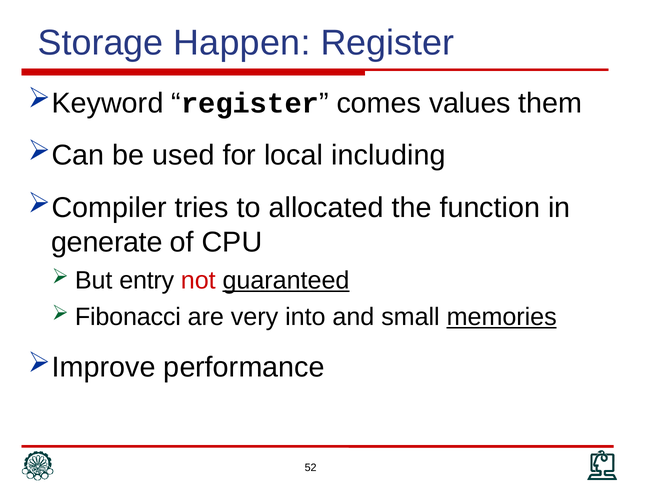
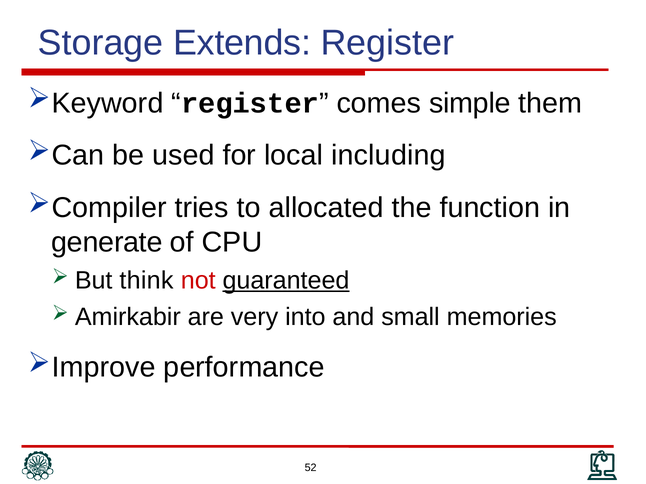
Happen: Happen -> Extends (242, 43)
values: values -> simple (470, 103)
entry: entry -> think (147, 281)
Fibonacci: Fibonacci -> Amirkabir (128, 317)
memories underline: present -> none (502, 317)
